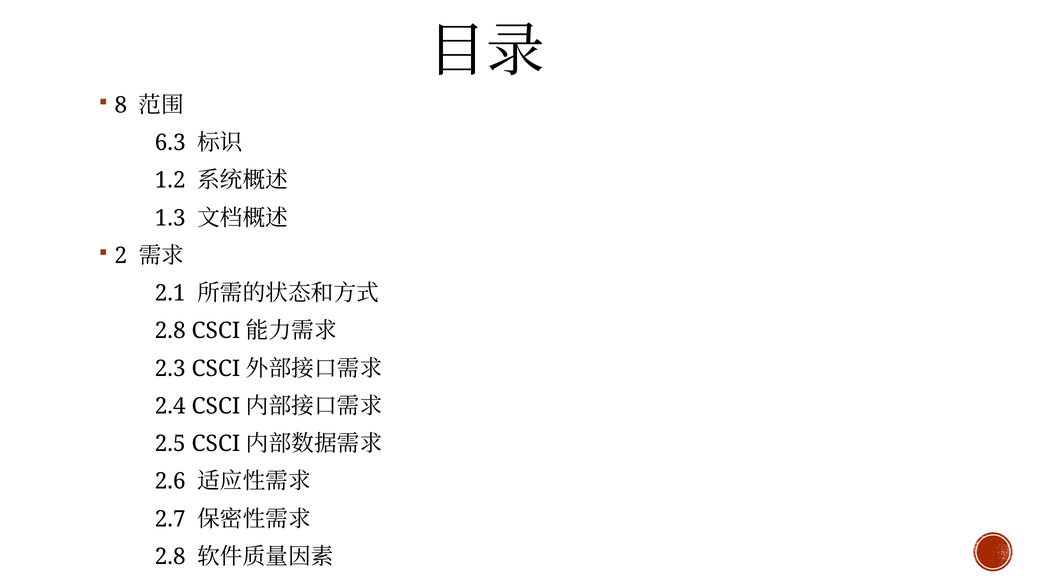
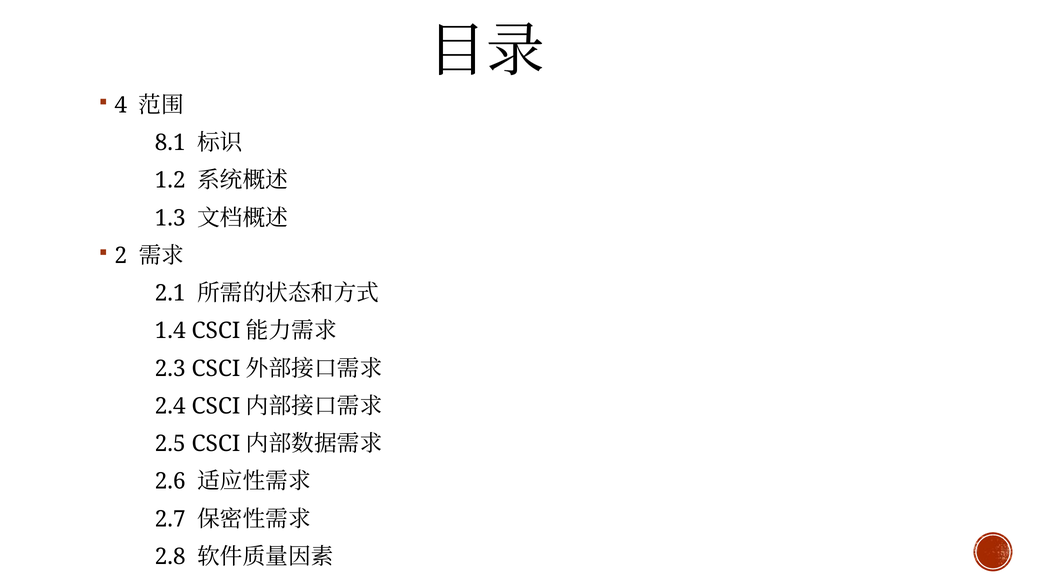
8: 8 -> 4 (121, 105)
6.3: 6.3 -> 8.1 (170, 143)
2.8: 2.8 -> 1.4 (170, 331)
